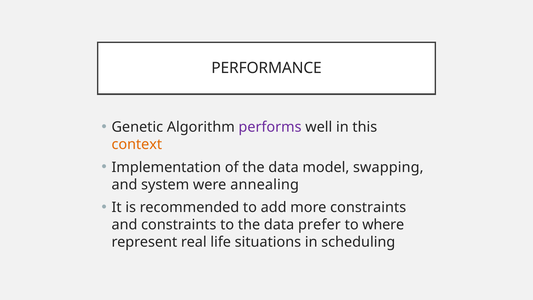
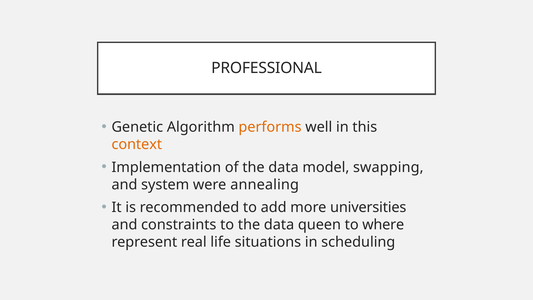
PERFORMANCE: PERFORMANCE -> PROFESSIONAL (267, 68)
performs colour: purple -> orange (270, 127)
more constraints: constraints -> universities (368, 207)
prefer: prefer -> queen (319, 225)
